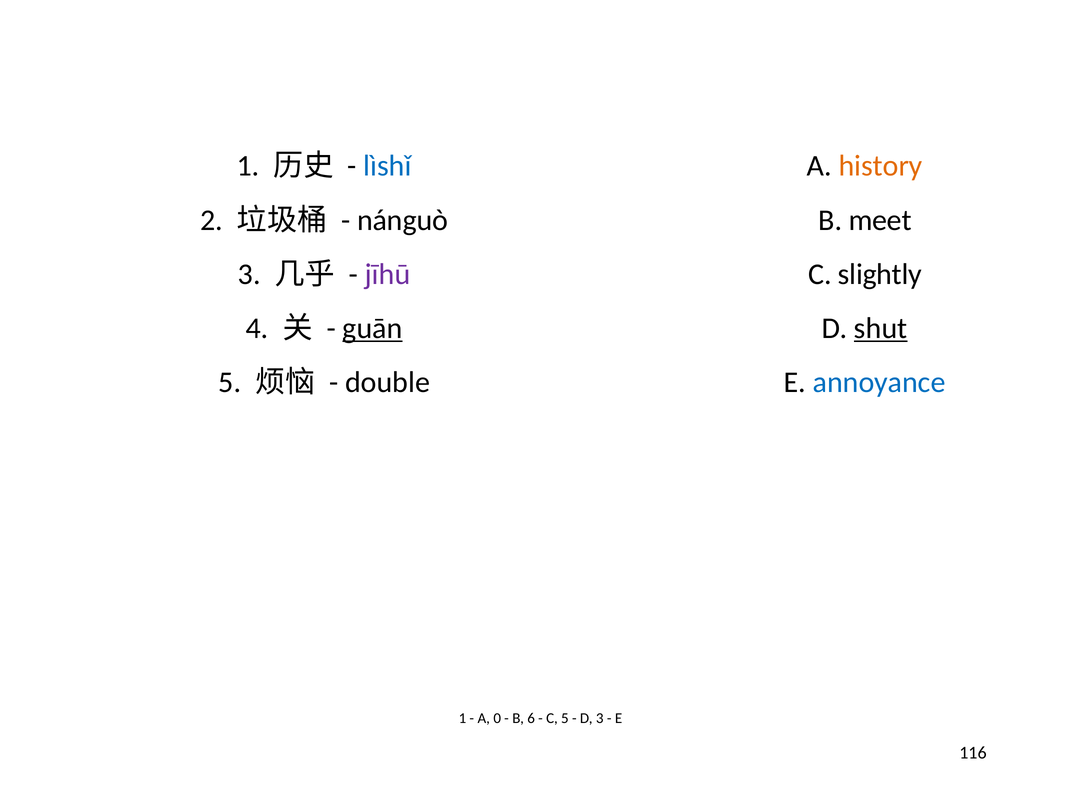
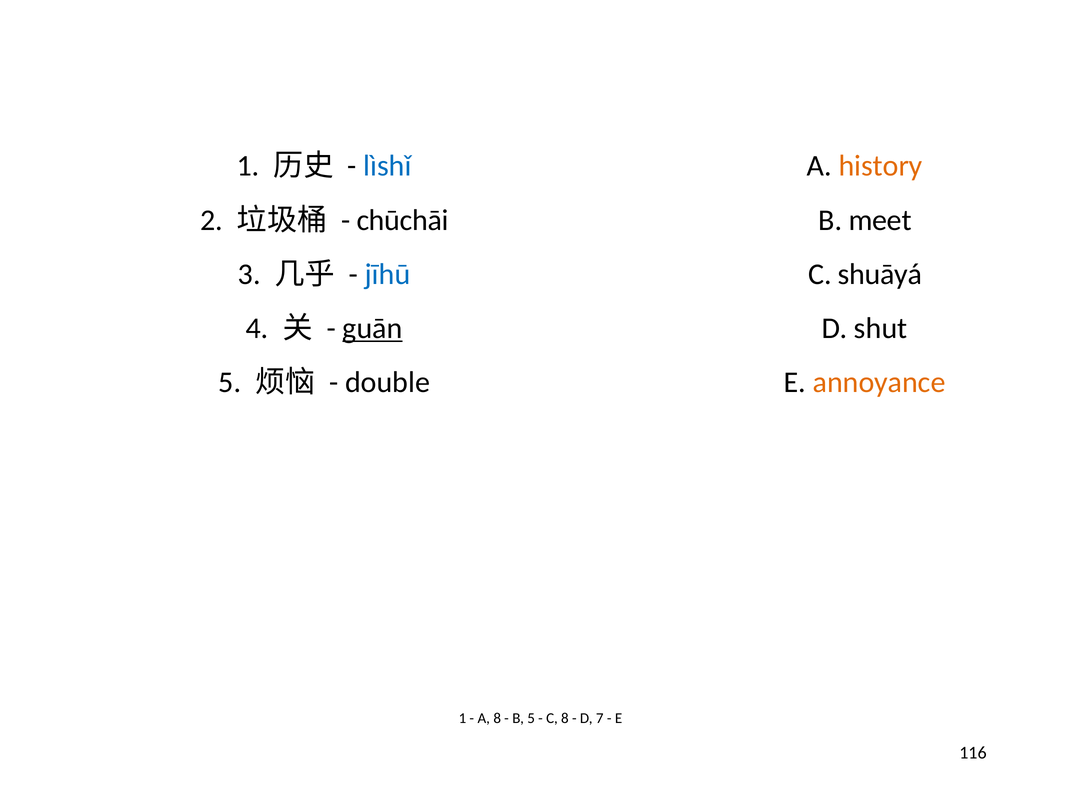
nánguò: nánguò -> chūchāi (403, 220)
jīhū colour: purple -> blue (387, 274)
slightly: slightly -> shuāyá (880, 274)
shut underline: present -> none (881, 328)
annoyance colour: blue -> orange (879, 382)
A 0: 0 -> 8 (497, 718)
B 6: 6 -> 5 (531, 718)
C 5: 5 -> 8 (565, 718)
D 3: 3 -> 7 (600, 718)
